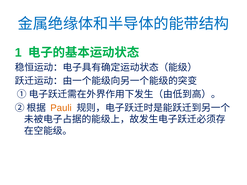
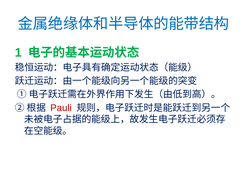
Pauli colour: orange -> red (61, 108)
